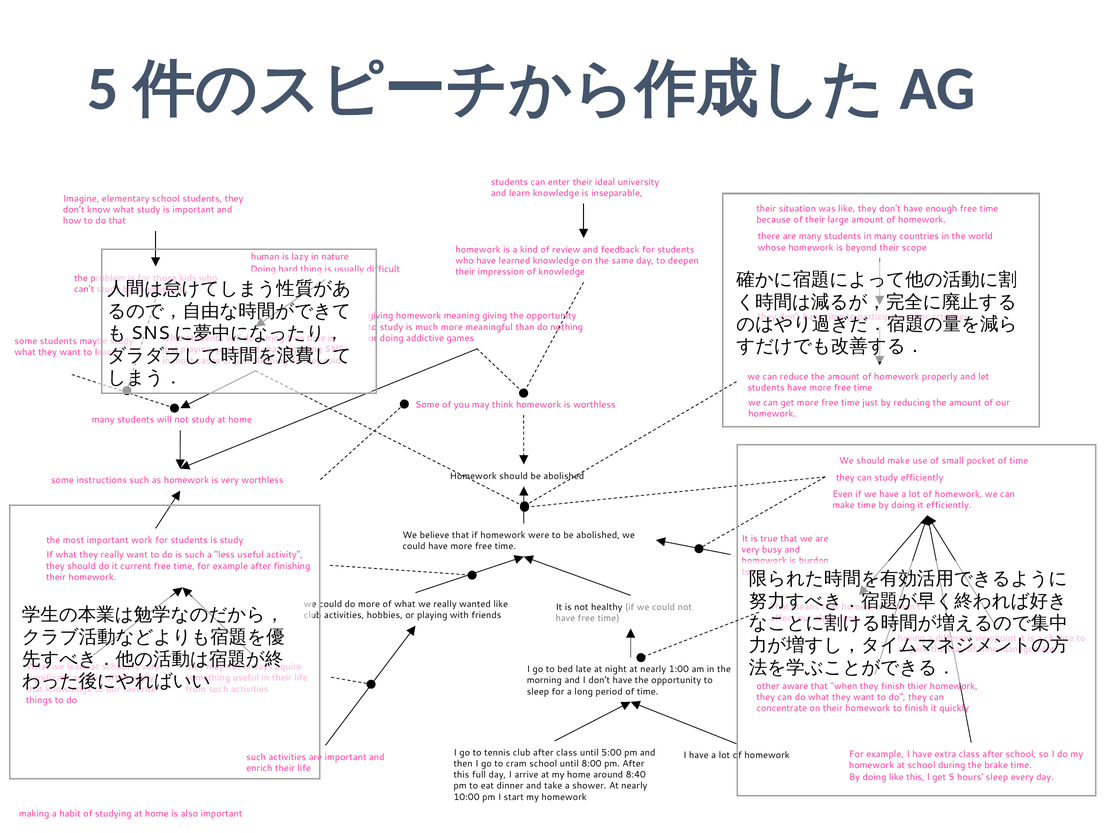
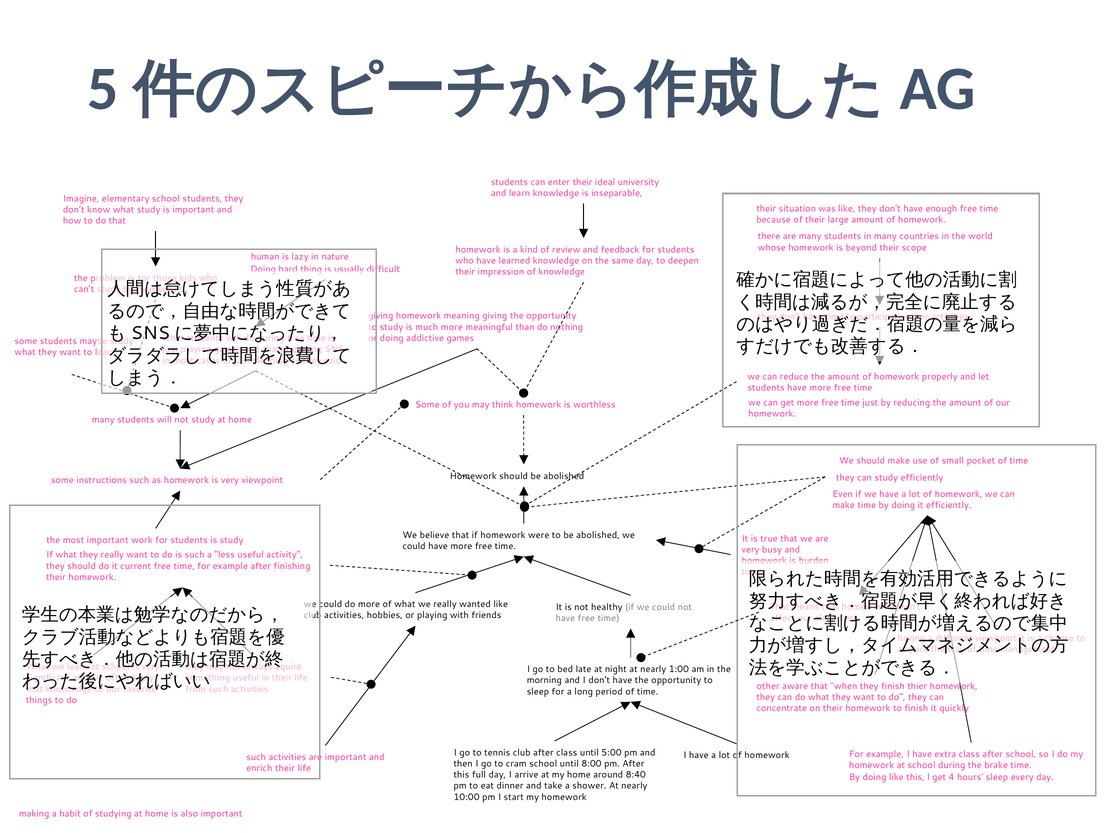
very worthless: worthless -> viewpoint (262, 480)
5: 5 -> 4 (951, 778)
